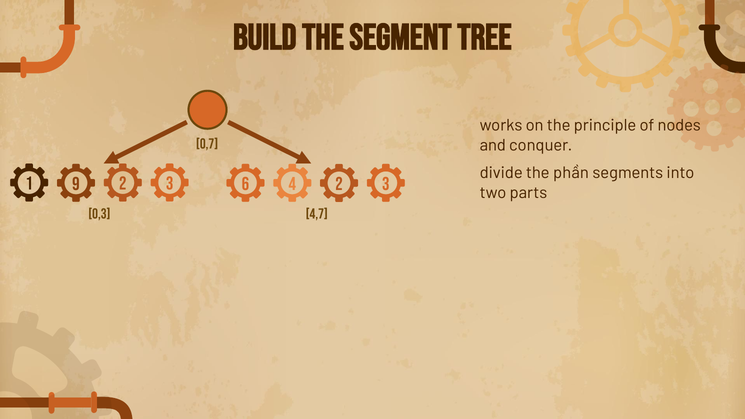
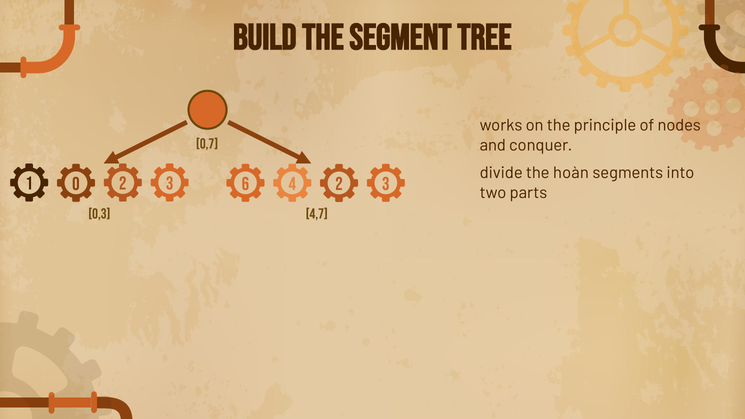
phần: phần -> hoàn (571, 173)
9: 9 -> 0 (76, 184)
